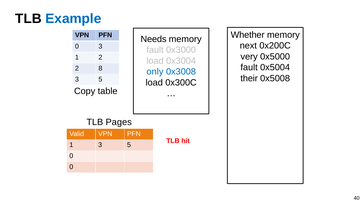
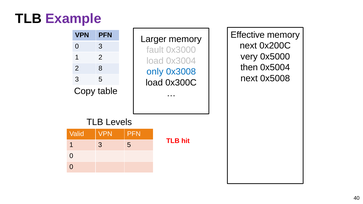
Example colour: blue -> purple (73, 19)
Whether: Whether -> Effective (248, 35)
Needs: Needs -> Larger (154, 39)
fault: fault -> then (249, 68)
their: their -> next (249, 78)
Pages: Pages -> Levels (119, 122)
